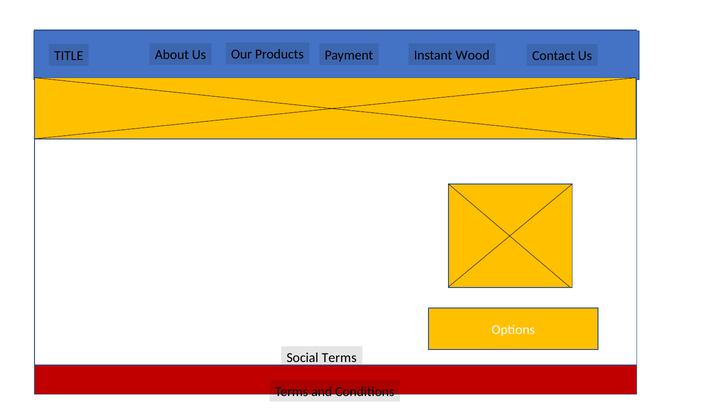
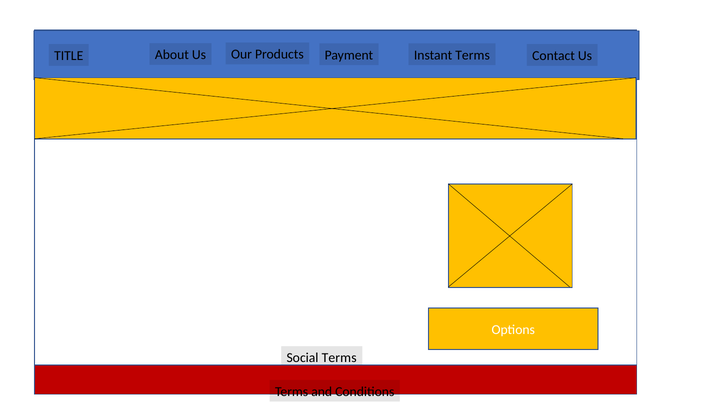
Instant Wood: Wood -> Terms (473, 55)
